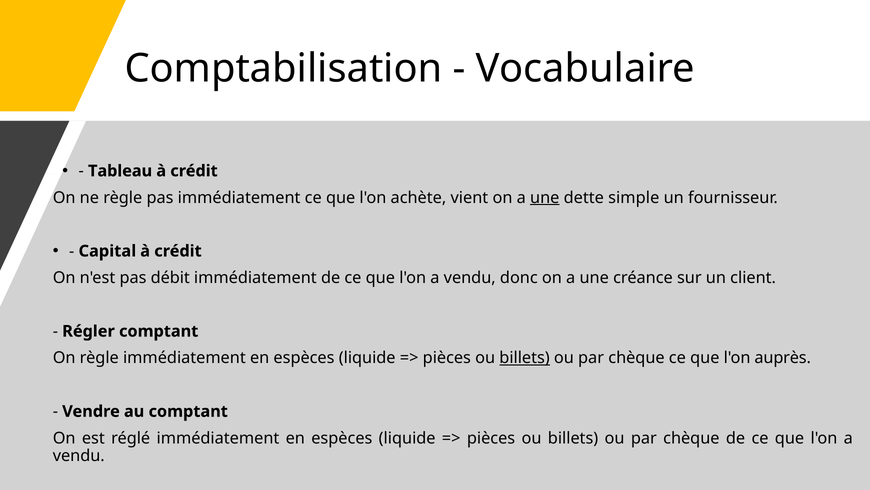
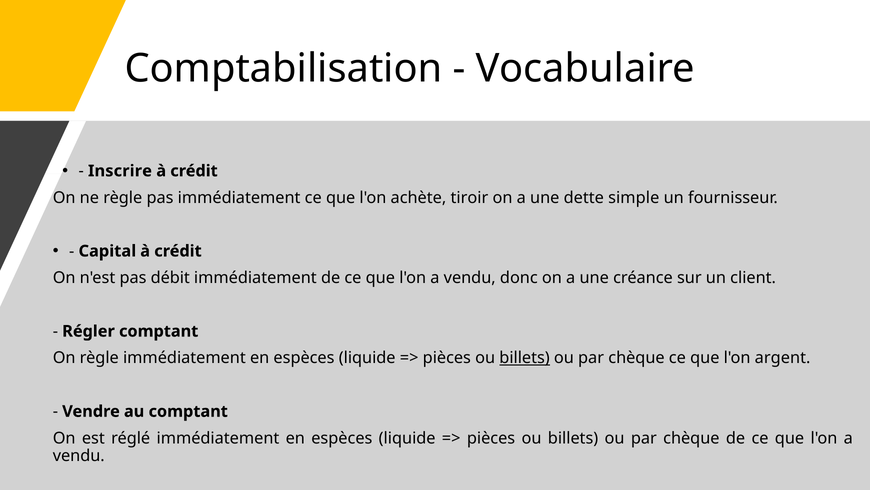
Tableau: Tableau -> Inscrire (120, 171)
vient: vient -> tiroir (469, 197)
une underline: present -> none (545, 197)
auprès: auprès -> argent (783, 358)
